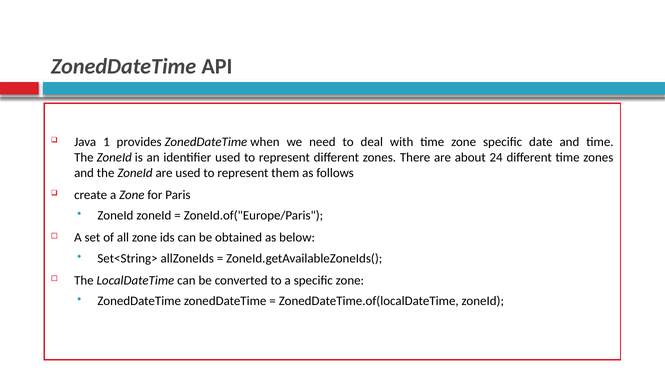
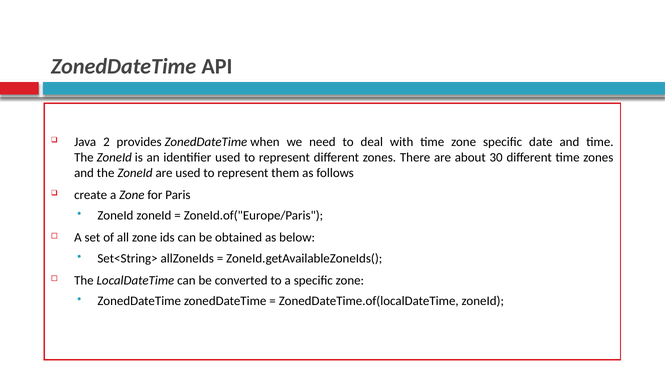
1: 1 -> 2 (106, 142)
24: 24 -> 30 (496, 157)
